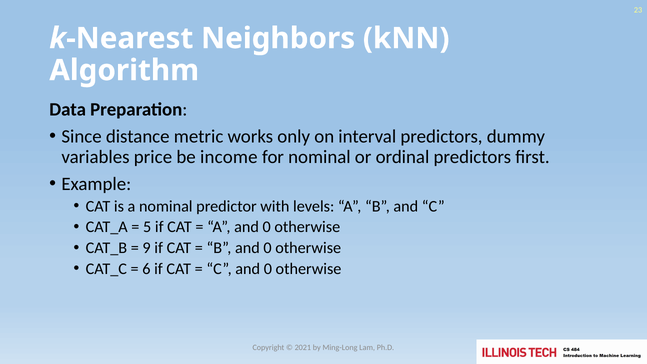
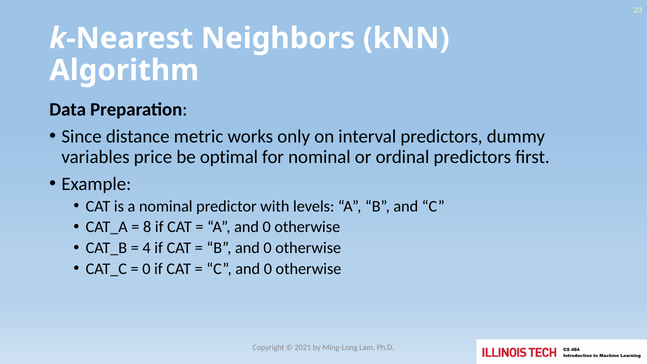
income: income -> optimal (229, 157)
5: 5 -> 8 (147, 227)
9: 9 -> 4 (147, 248)
6: 6 -> 0 (146, 269)
